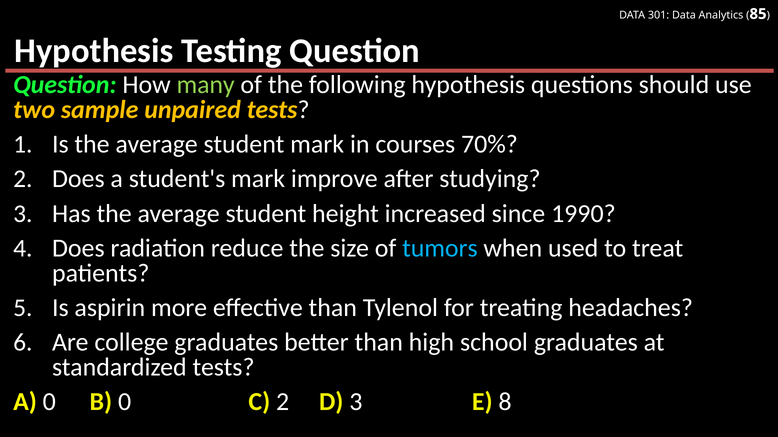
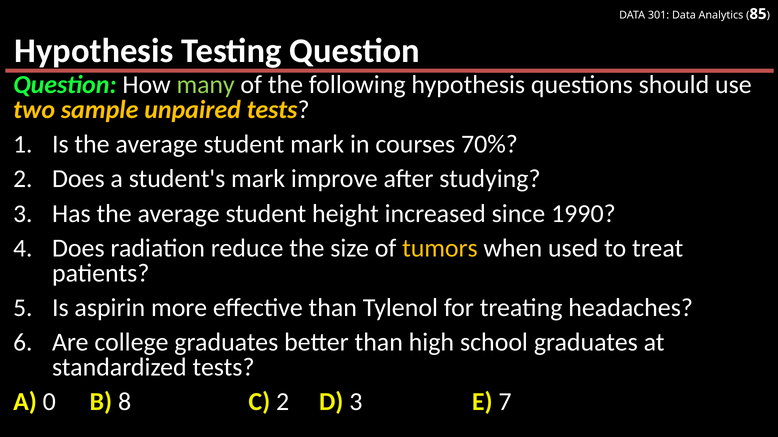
tumors colour: light blue -> yellow (440, 248)
B 0: 0 -> 8 (125, 402)
8: 8 -> 7 (505, 402)
